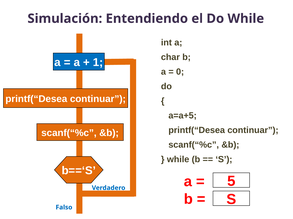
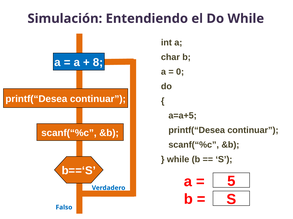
1: 1 -> 8 (98, 63)
